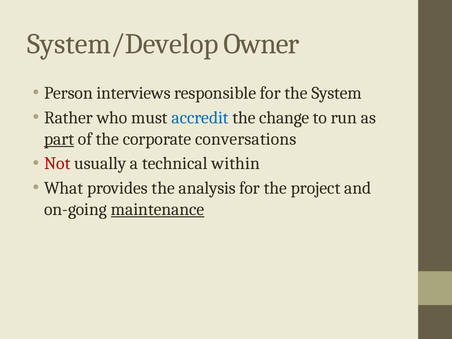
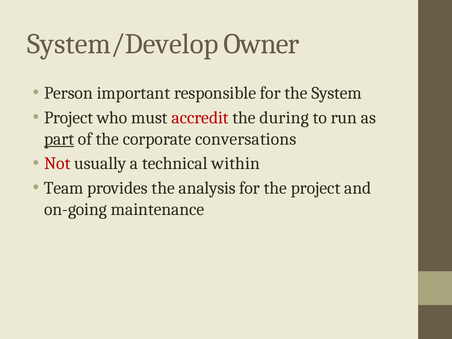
interviews: interviews -> important (133, 93)
Rather: Rather -> Project (69, 118)
accredit colour: blue -> red (200, 118)
change: change -> during (284, 118)
What: What -> Team (64, 188)
maintenance underline: present -> none (158, 209)
